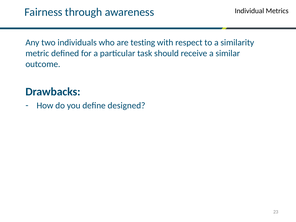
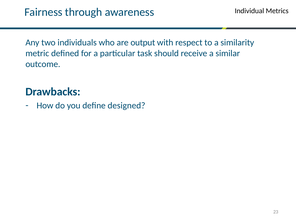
testing: testing -> output (143, 42)
